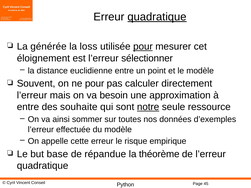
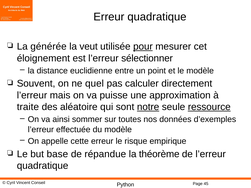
quadratique underline: present -> none (157, 17)
loss: loss -> veut (89, 47)
ne pour: pour -> quel (94, 84)
besoin: besoin -> puisse (114, 95)
entre: entre -> traite (28, 107)
souhaite: souhaite -> aléatoire (79, 107)
ressource underline: none -> present (209, 107)
